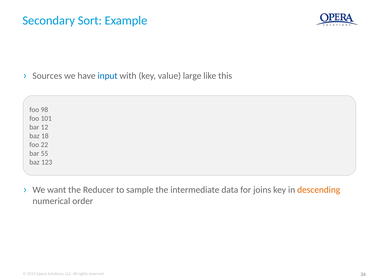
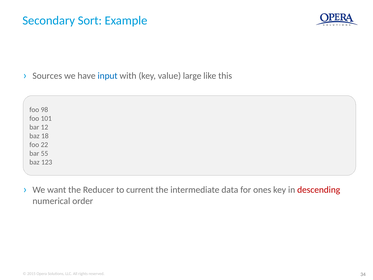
sample: sample -> current (140, 190)
joins: joins -> ones (262, 190)
descending colour: orange -> red (319, 190)
